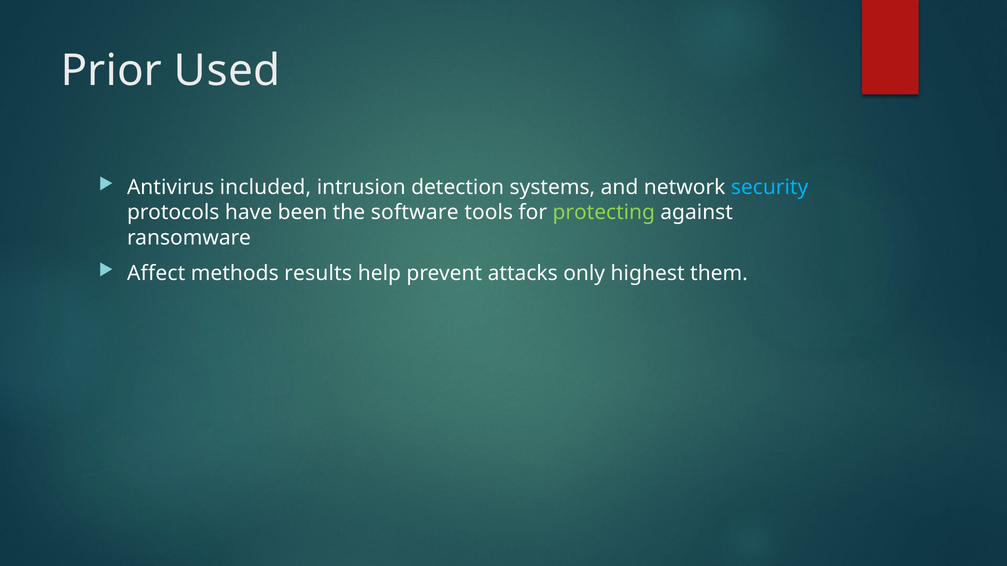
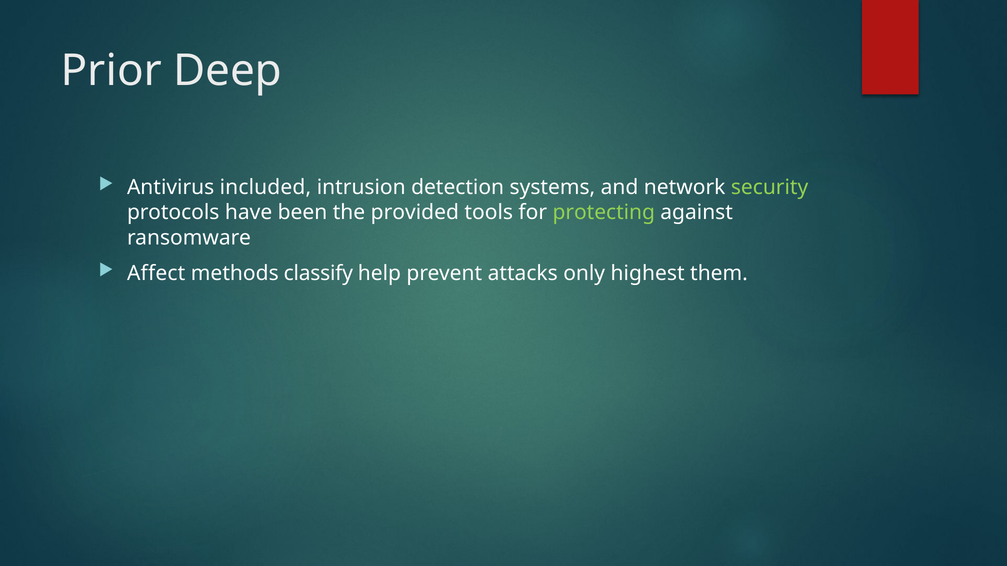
Used: Used -> Deep (228, 71)
security colour: light blue -> light green (770, 187)
software: software -> provided (415, 213)
results: results -> classify (318, 273)
